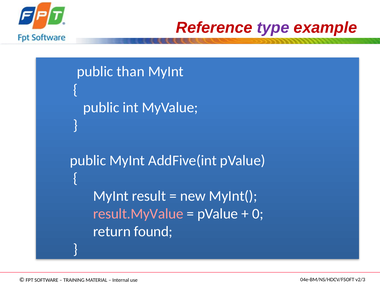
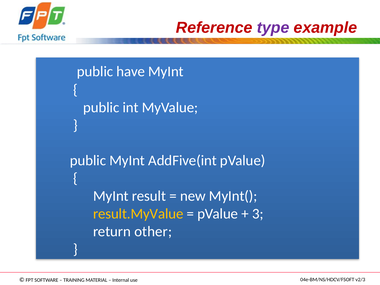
than: than -> have (131, 71)
result.MyValue colour: pink -> yellow (138, 214)
0: 0 -> 3 (258, 214)
found: found -> other (153, 232)
